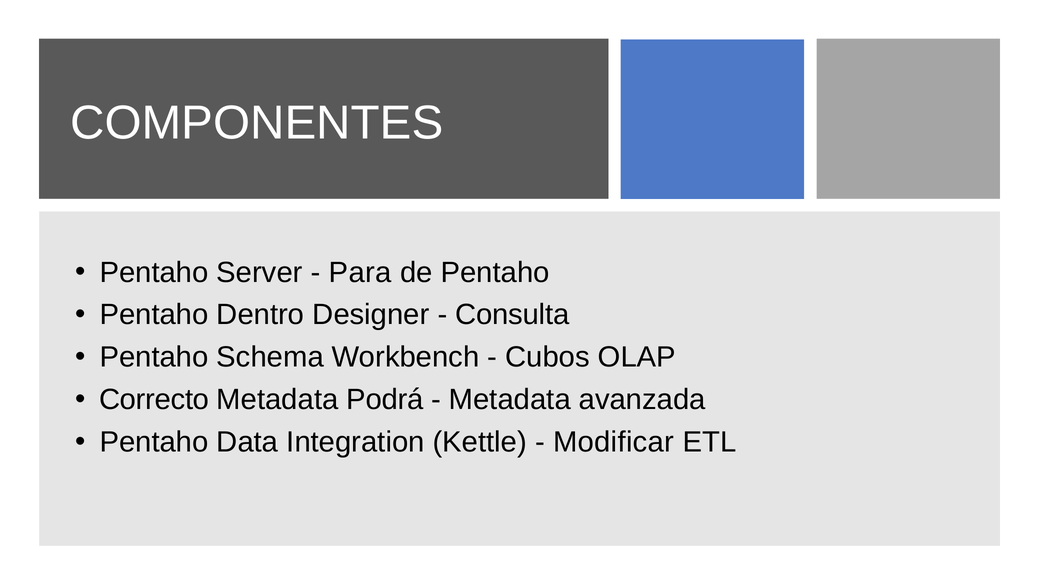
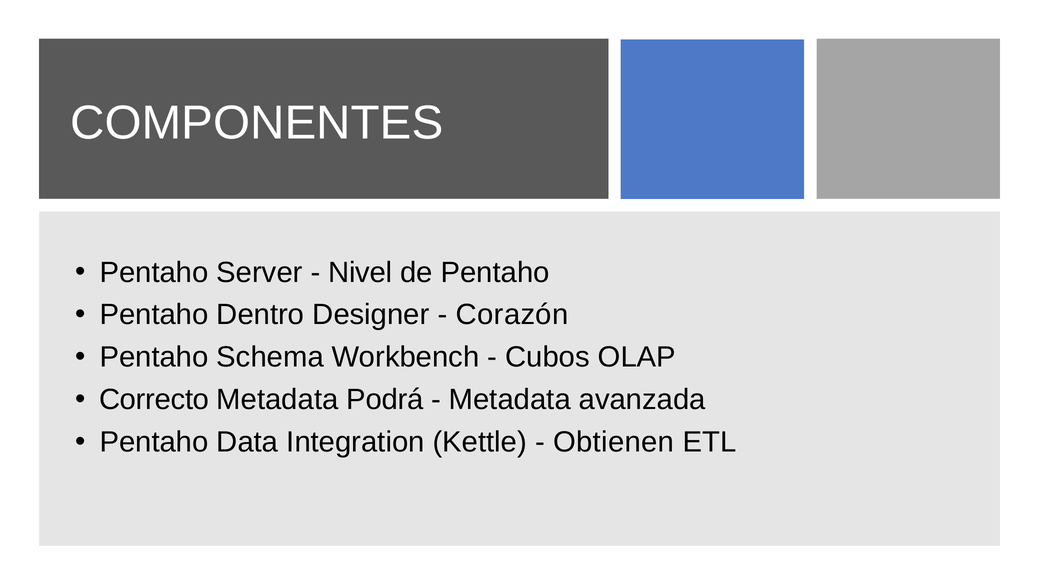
Para: Para -> Nivel (360, 272)
Consulta: Consulta -> Corazón (512, 315)
Modificar: Modificar -> Obtienen (614, 442)
